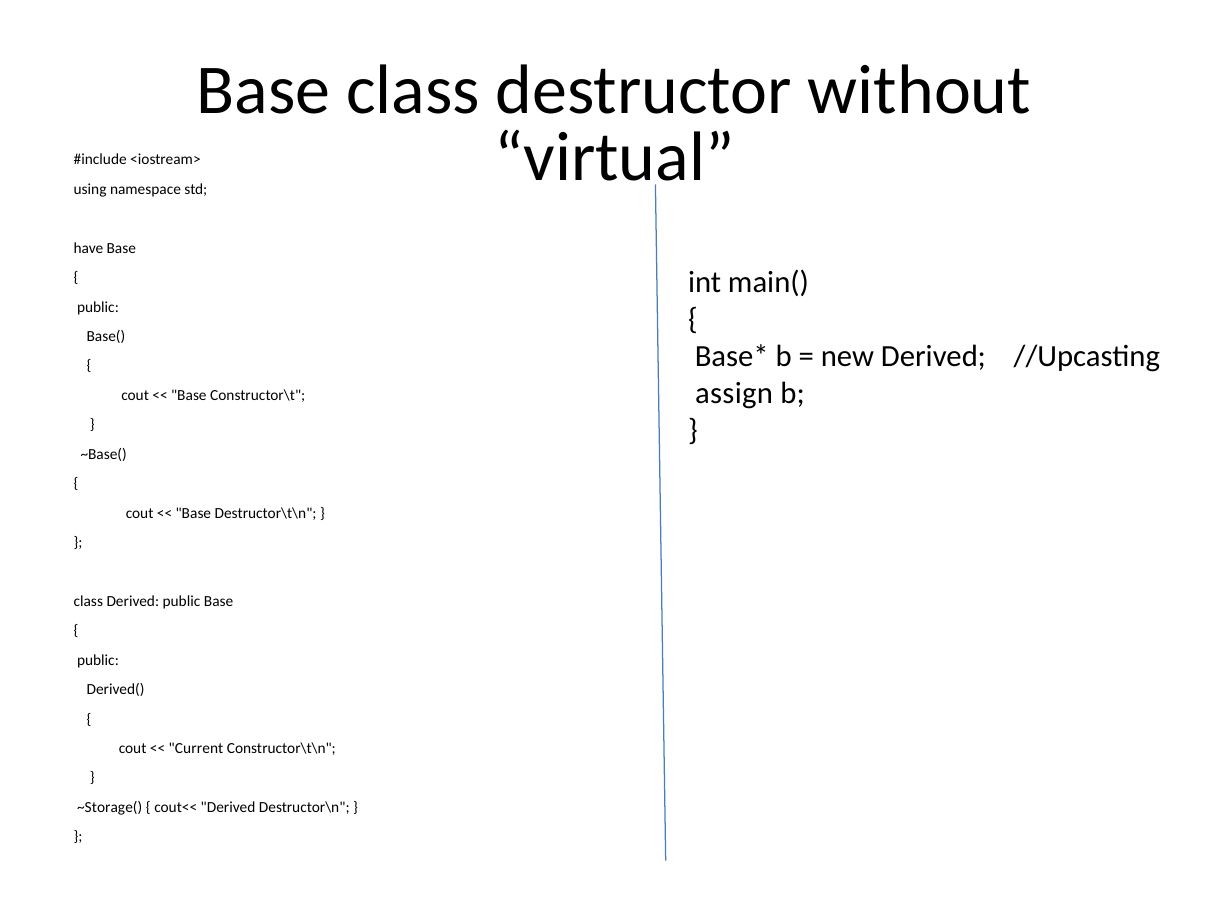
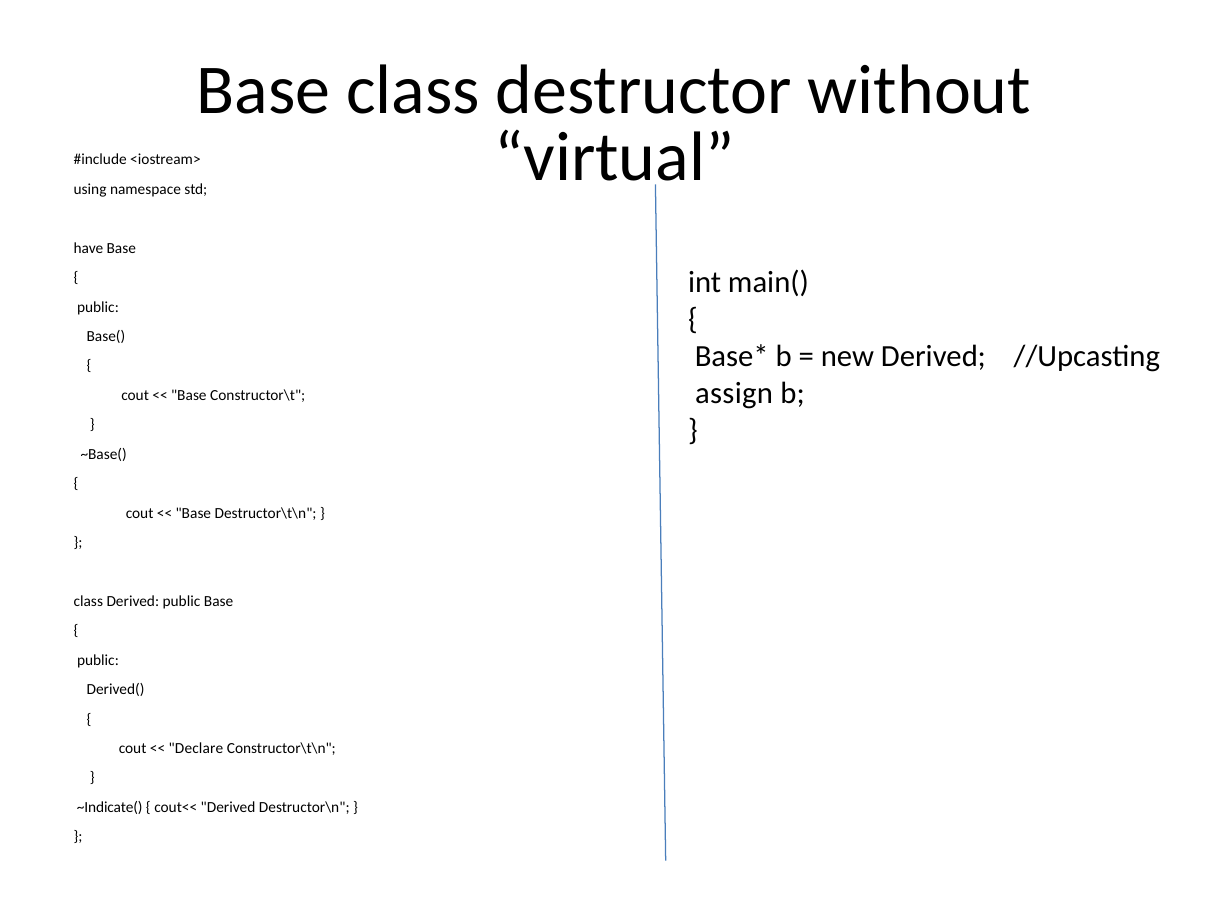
Current: Current -> Declare (196, 748)
~Storage(: ~Storage( -> ~Indicate( (110, 807)
